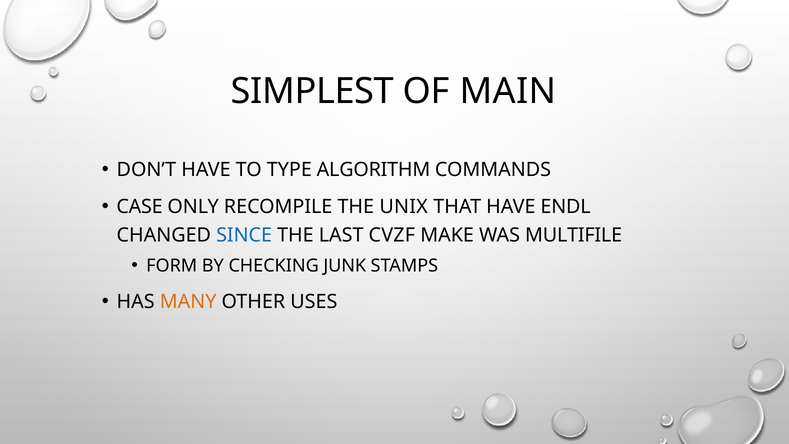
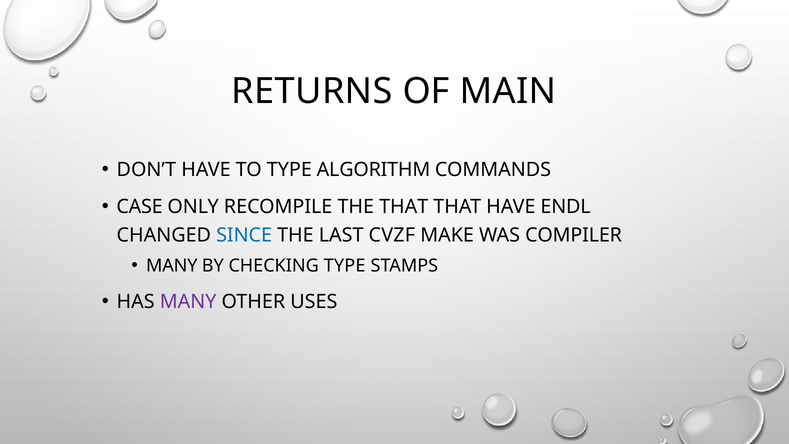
SIMPLEST: SIMPLEST -> RETURNS (312, 91)
THE UNIX: UNIX -> THAT (404, 206)
MULTIFILE: MULTIFILE -> COMPILER (574, 235)
FORM: FORM -> MANY (172, 266)
CHECKING JUNK: JUNK -> TYPE (345, 266)
MANY colour: orange -> purple (188, 302)
